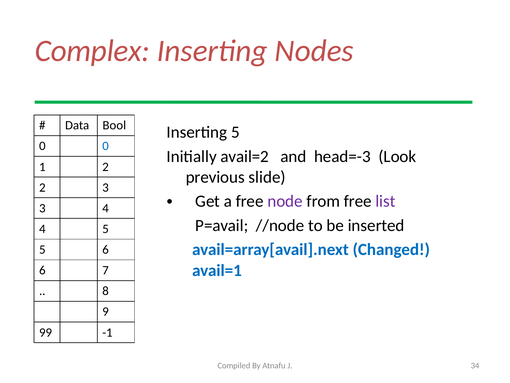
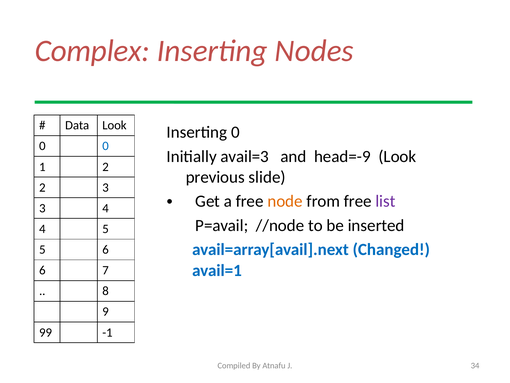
Data Bool: Bool -> Look (114, 125)
Inserting 5: 5 -> 0 (235, 132)
avail=2: avail=2 -> avail=3 (245, 156)
head=-3: head=-3 -> head=-9 (342, 156)
node colour: purple -> orange (285, 201)
